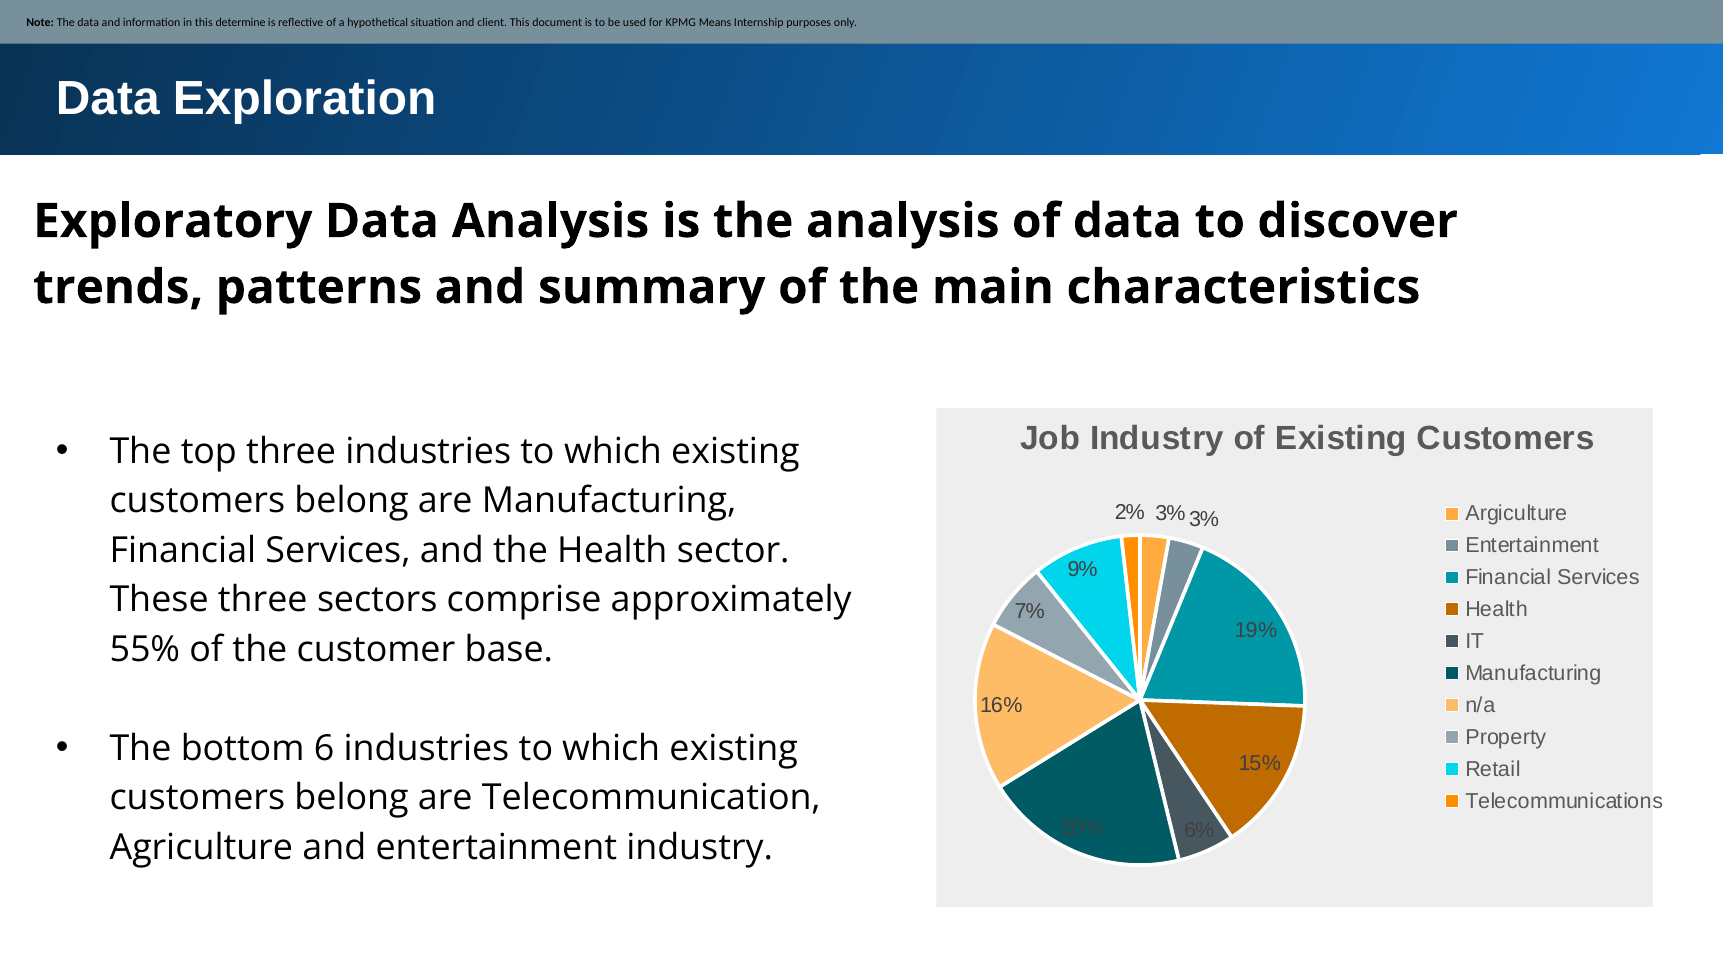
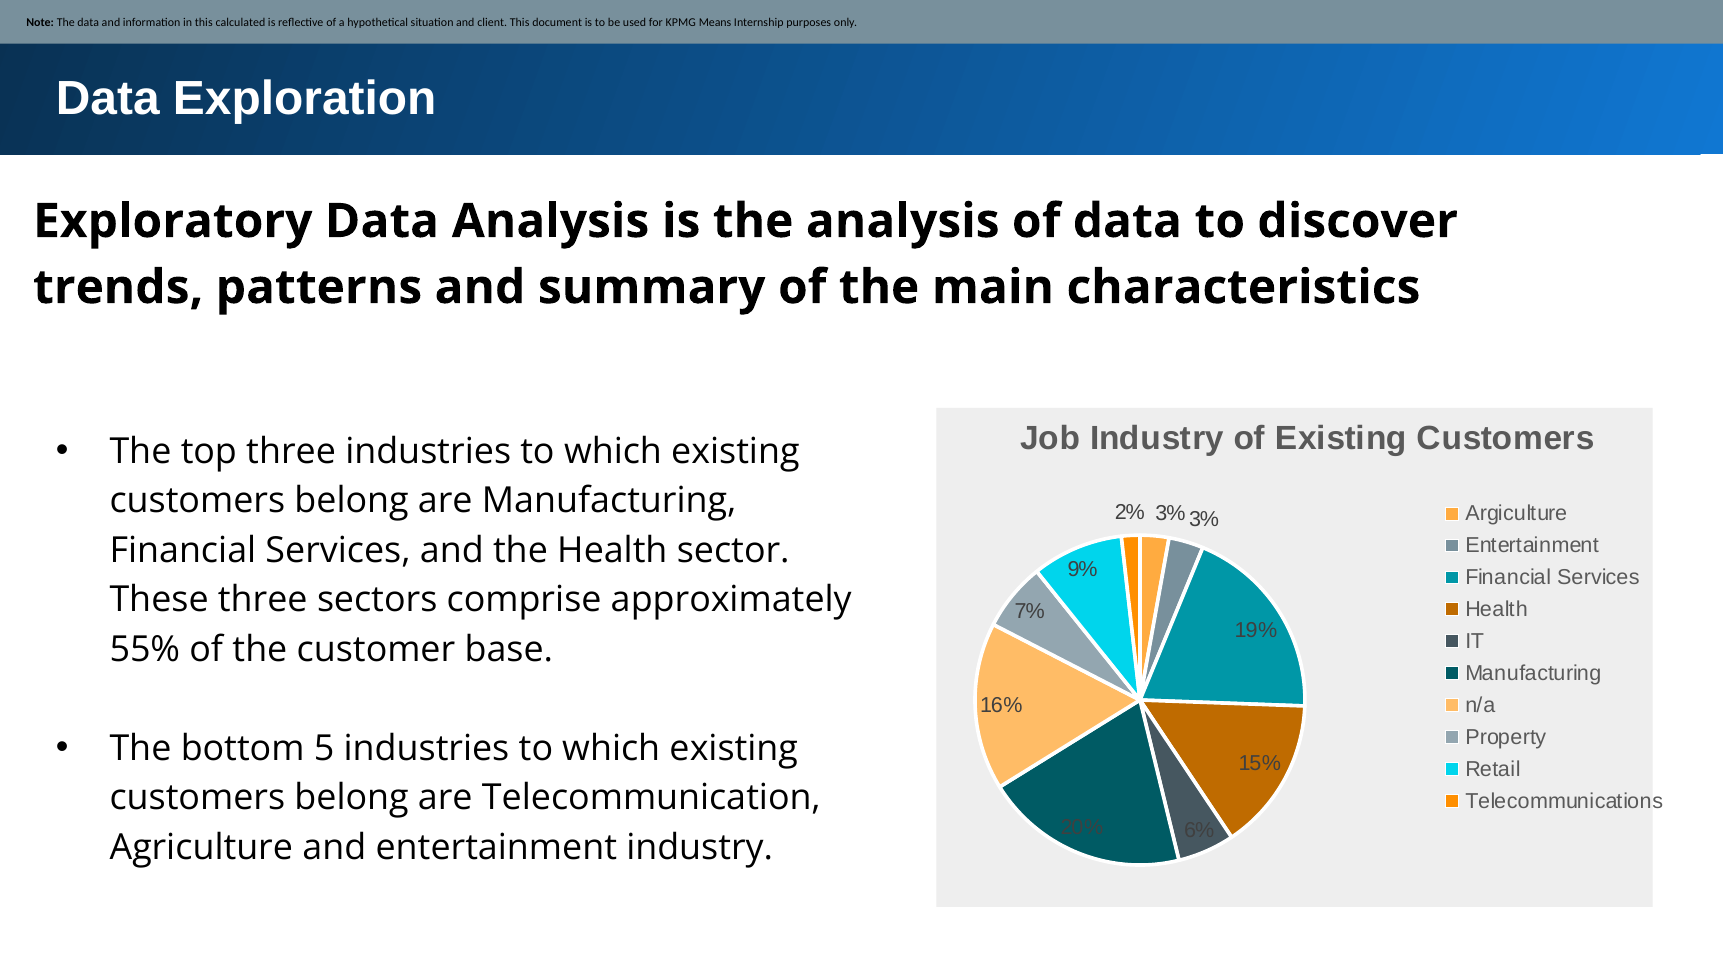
determine: determine -> calculated (240, 22)
6: 6 -> 5 (324, 749)
